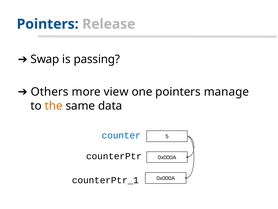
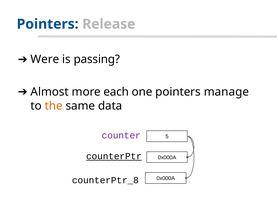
Swap: Swap -> Were (45, 59)
Others: Others -> Almost (50, 92)
view: view -> each (116, 92)
counter colour: blue -> purple (121, 135)
counterPtr underline: none -> present (114, 156)
counterPtr_1: counterPtr_1 -> counterPtr_8 (105, 180)
